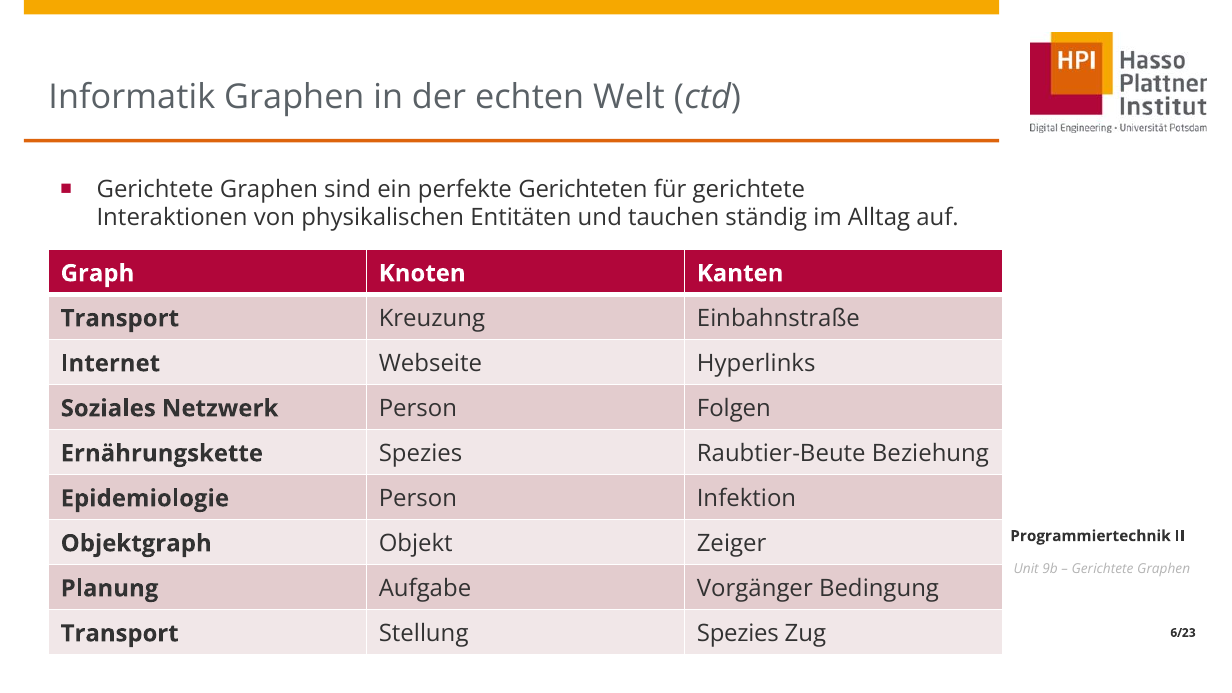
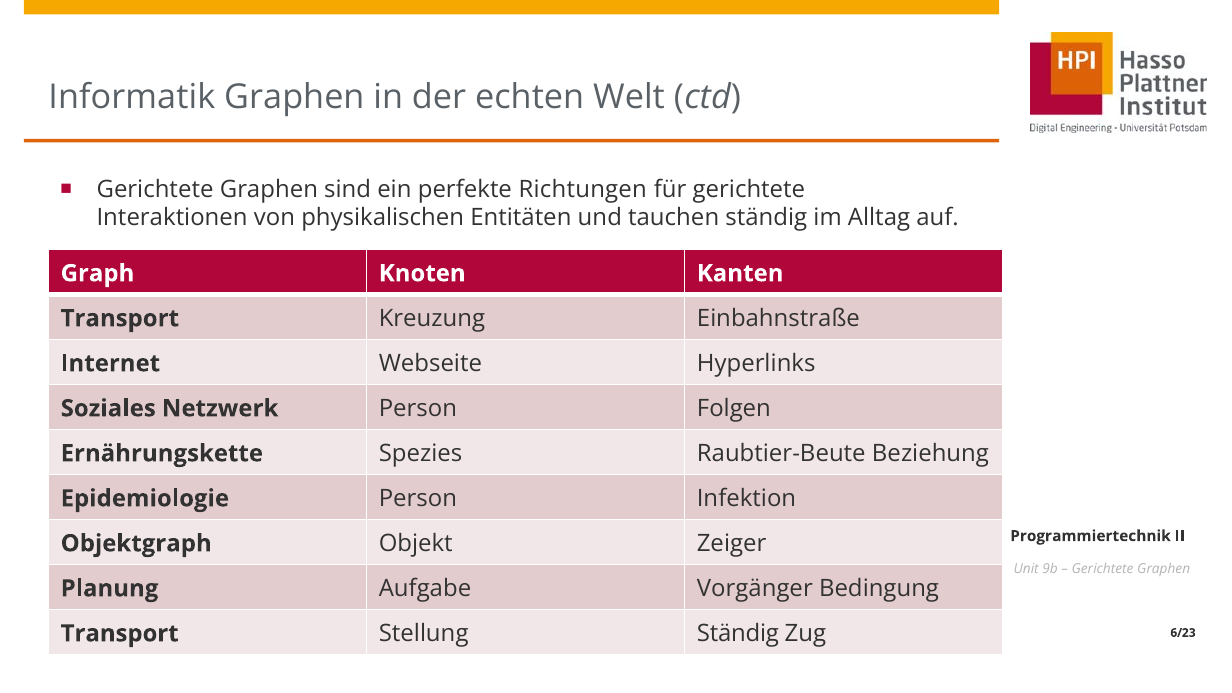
Gerichteten: Gerichteten -> Richtungen (583, 189)
Stellung Spezies: Spezies -> Ständig (738, 634)
